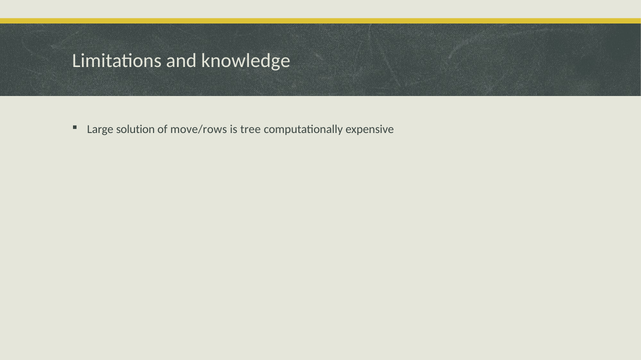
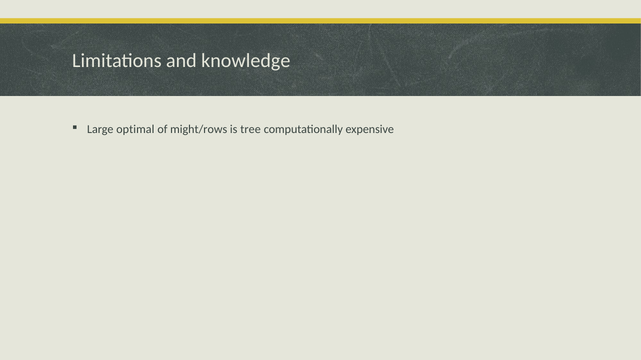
solution: solution -> optimal (135, 130)
move/rows: move/rows -> might/rows (199, 130)
